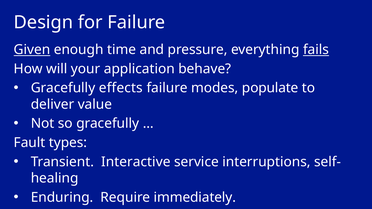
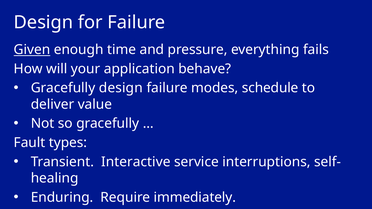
fails underline: present -> none (316, 50)
Gracefully effects: effects -> design (121, 88)
populate: populate -> schedule (270, 88)
